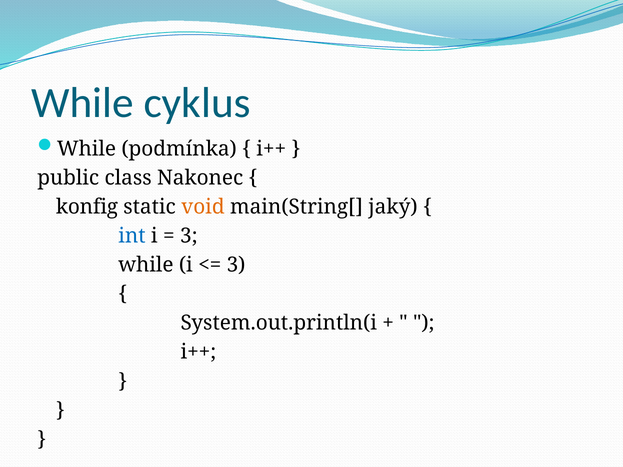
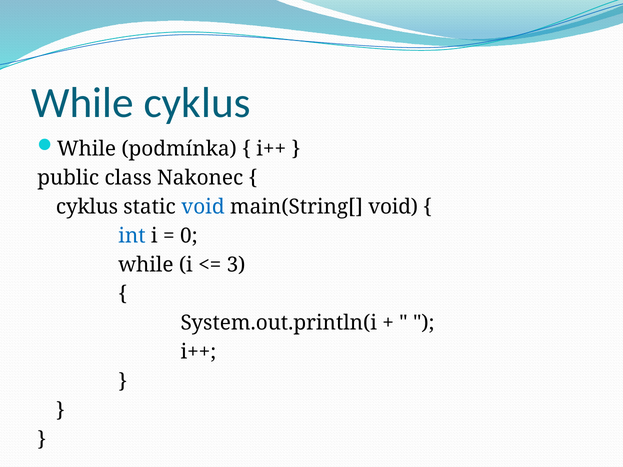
konfig: konfig -> cyklus (87, 207)
void colour: orange -> blue (203, 207)
main(String[ jaký: jaký -> void (393, 207)
3: 3 -> 0 (189, 236)
